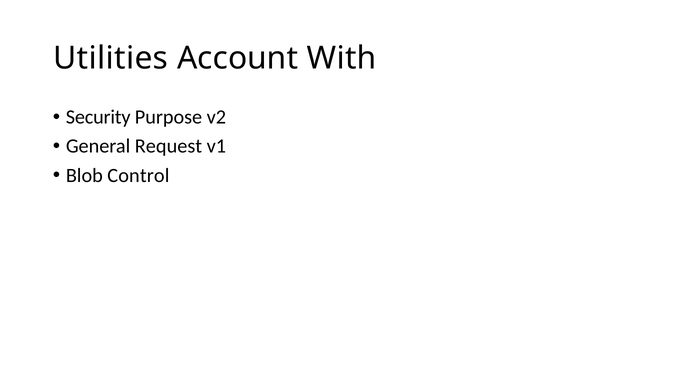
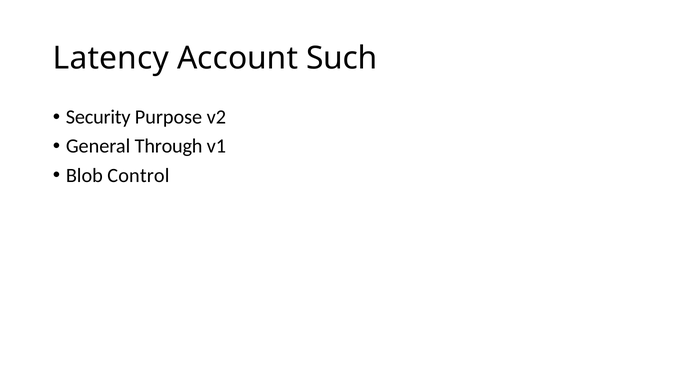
Utilities: Utilities -> Latency (111, 58)
With: With -> Such (342, 58)
Request: Request -> Through (169, 146)
